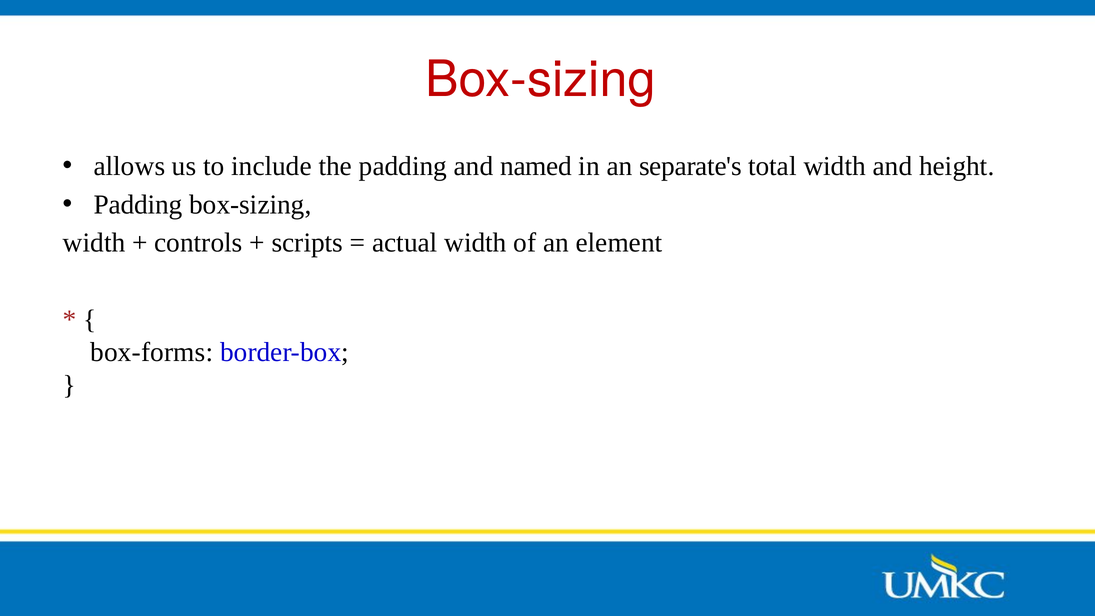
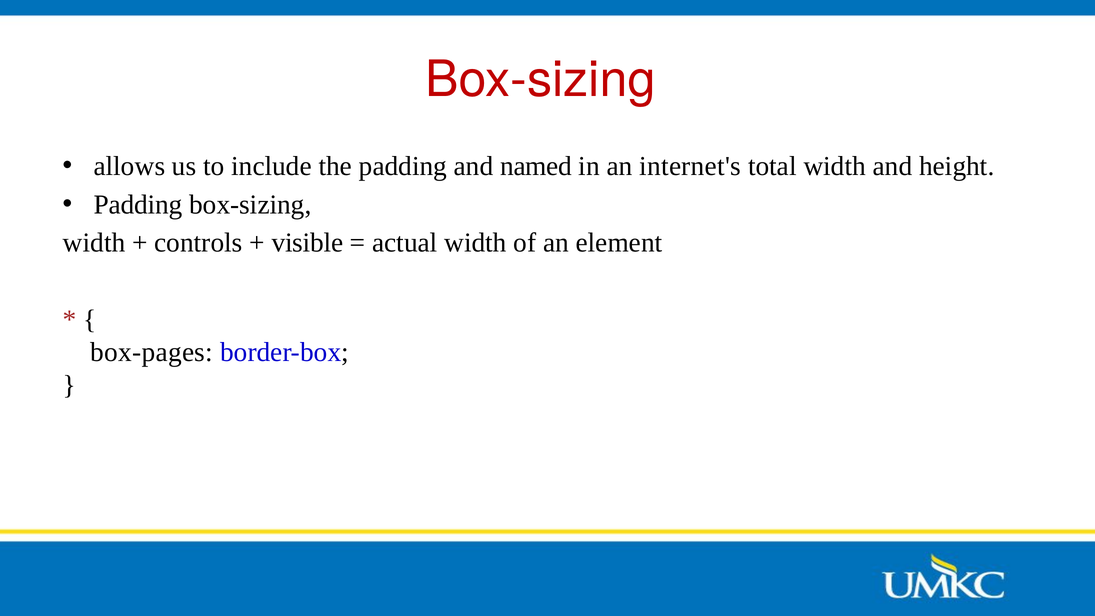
separate's: separate's -> internet's (690, 166)
scripts: scripts -> visible (307, 243)
box-forms: box-forms -> box-pages (152, 352)
